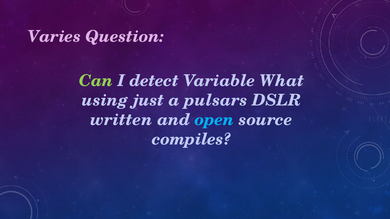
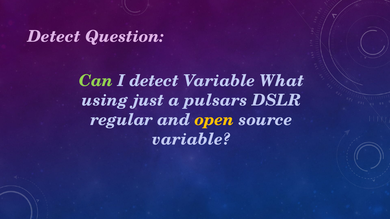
Varies: Varies -> Detect (54, 37)
written: written -> regular (122, 120)
open colour: light blue -> yellow (214, 120)
compiles: compiles -> variable (191, 139)
